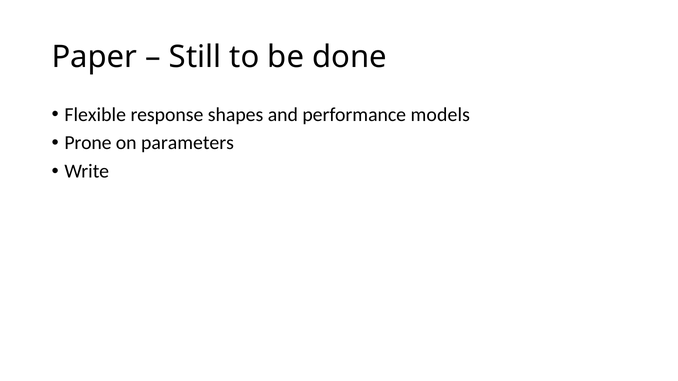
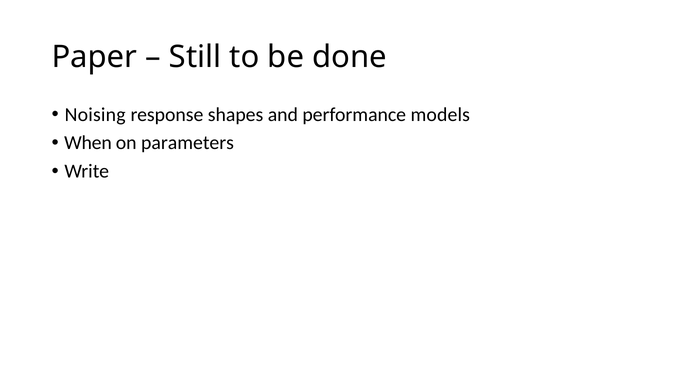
Flexible: Flexible -> Noising (95, 115)
Prone: Prone -> When (88, 143)
